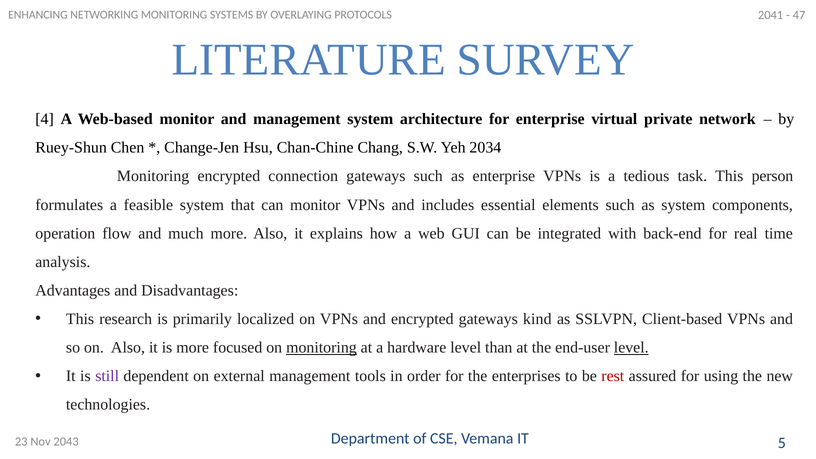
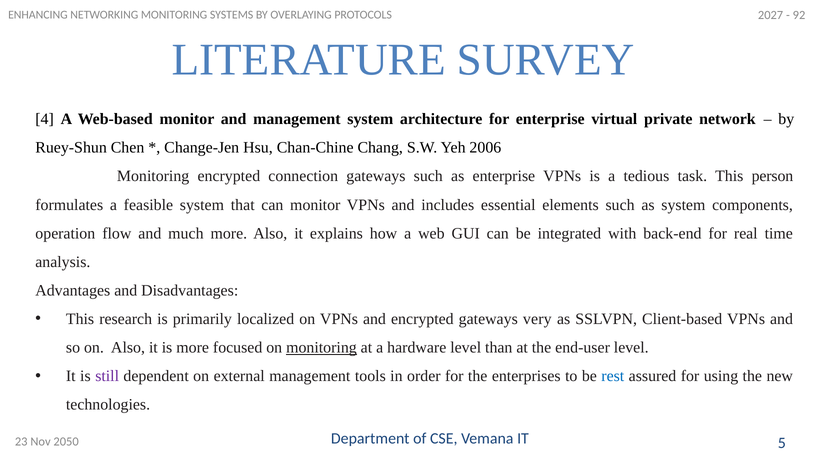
2041: 2041 -> 2027 (771, 15)
47: 47 -> 92 (799, 15)
2034: 2034 -> 2006 (485, 148)
kind: kind -> very (537, 319)
level underline: present -> none (631, 348)
rest colour: red -> blue (613, 376)
2043: 2043 -> 2050 (66, 442)
